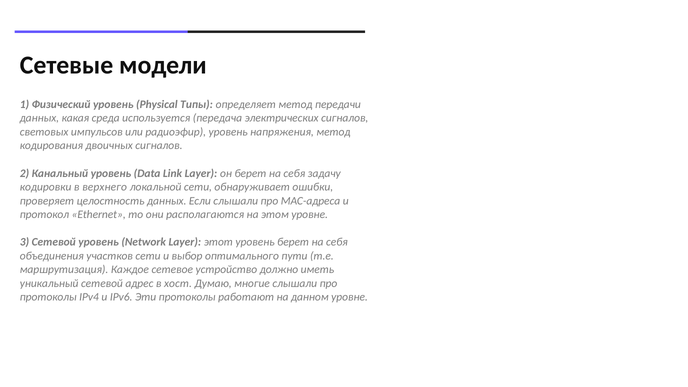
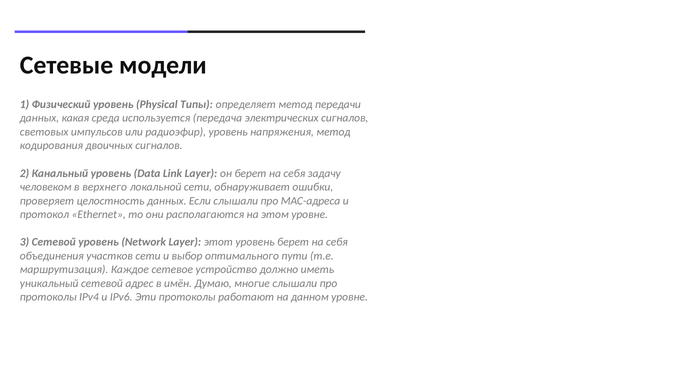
кодировки: кодировки -> человеком (46, 187)
хост: хост -> имён (178, 283)
